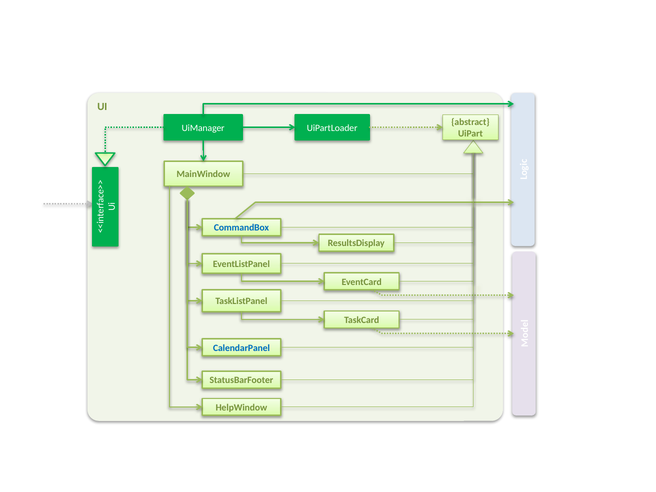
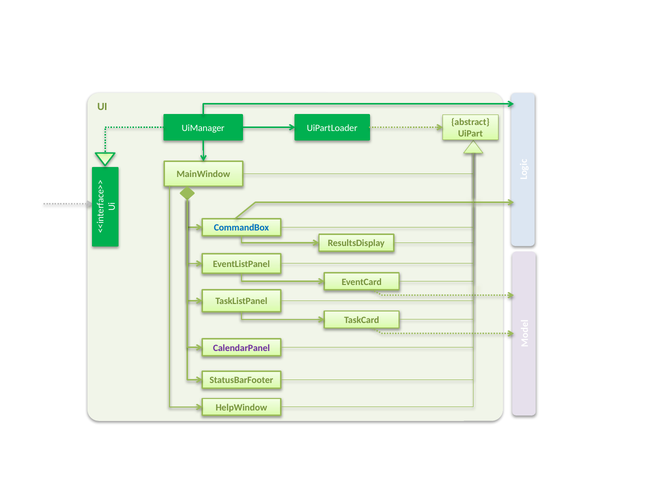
CalendarPanel colour: blue -> purple (241, 348)
